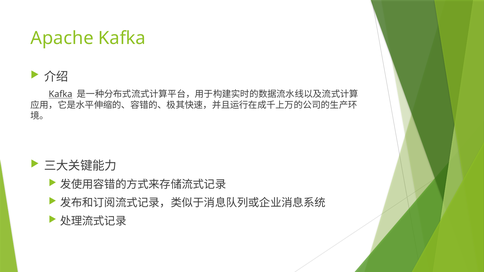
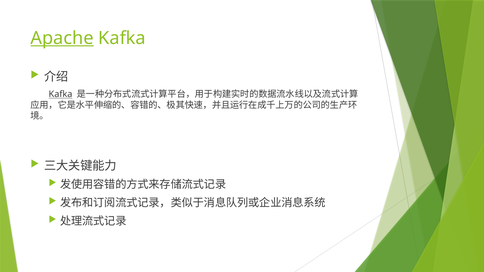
Apache underline: none -> present (62, 38)
